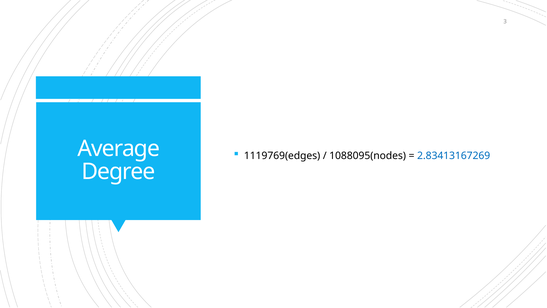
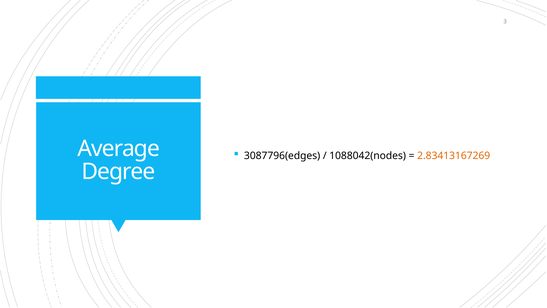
1119769(edges: 1119769(edges -> 3087796(edges (282, 156)
1088095(nodes: 1088095(nodes -> 1088042(nodes (368, 156)
2.83413167269 colour: blue -> orange (454, 156)
